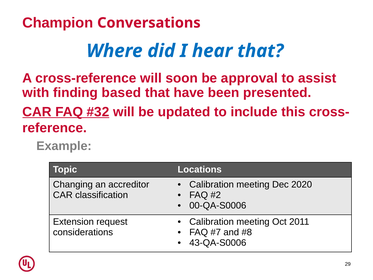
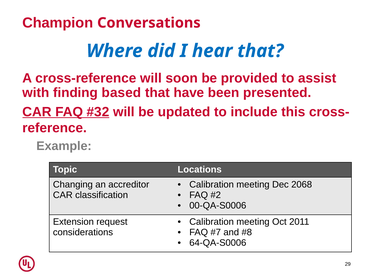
approval: approval -> provided (249, 78)
2020: 2020 -> 2068 (302, 184)
43-QA-S0006: 43-QA-S0006 -> 64-QA-S0006 (218, 243)
